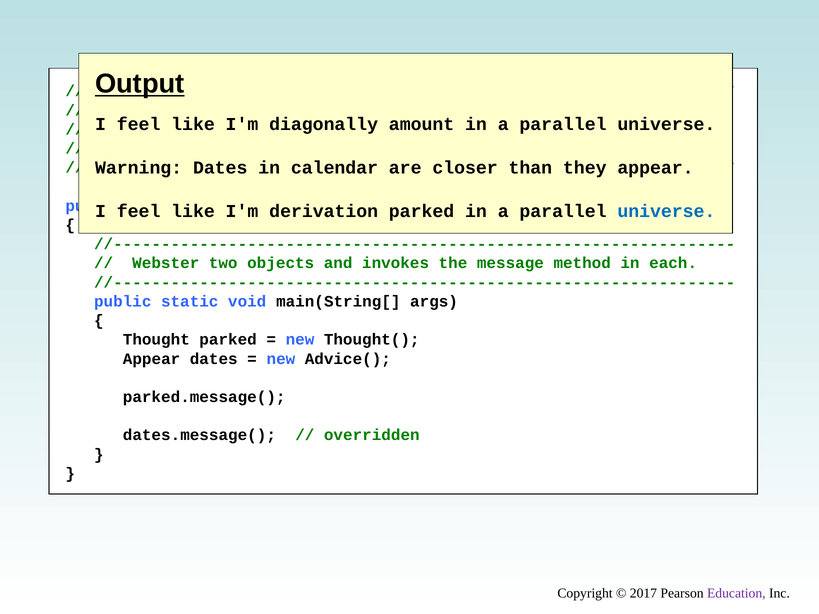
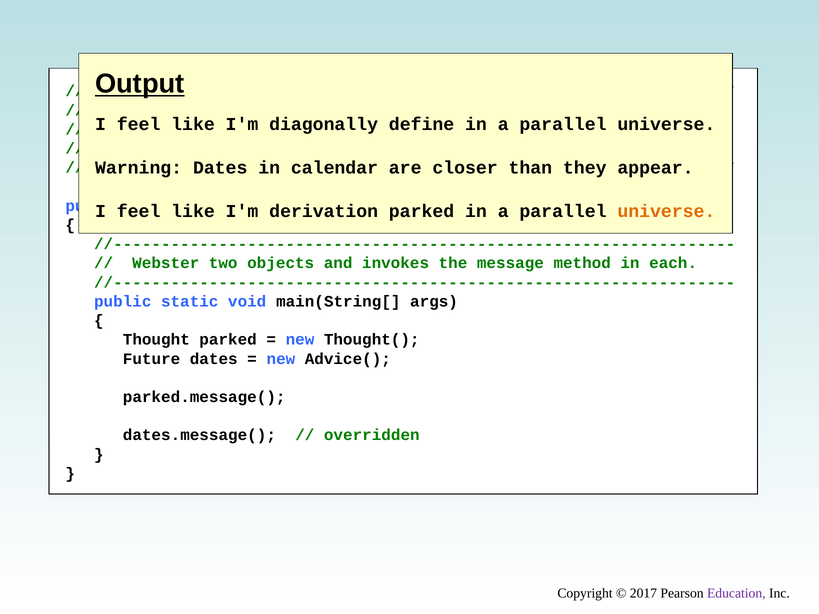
amount: amount -> define (422, 124)
universe colour: blue -> orange (666, 211)
Appear: Appear -> Future (152, 359)
